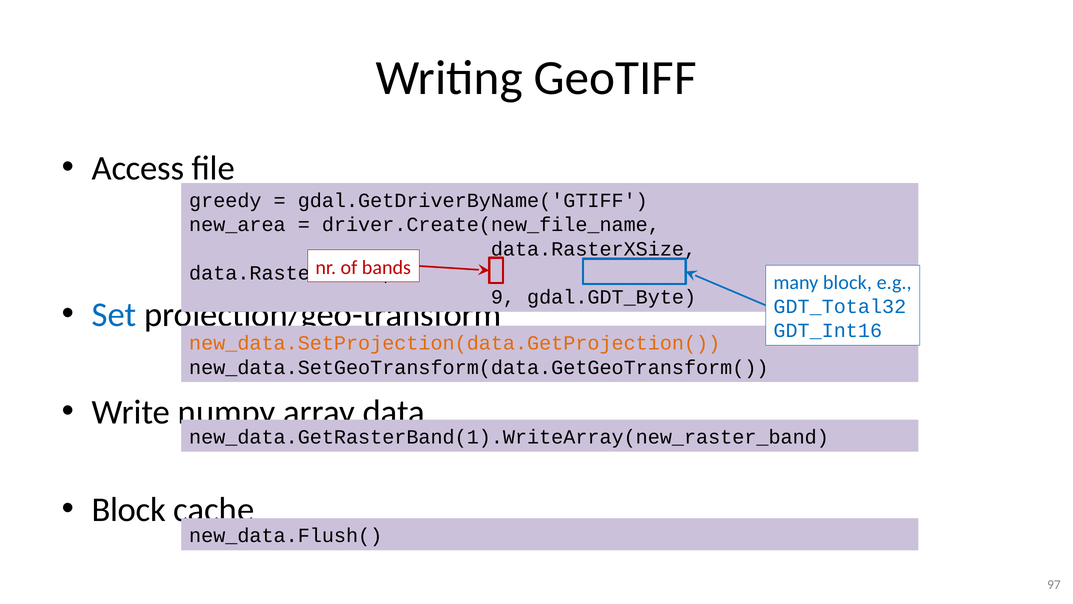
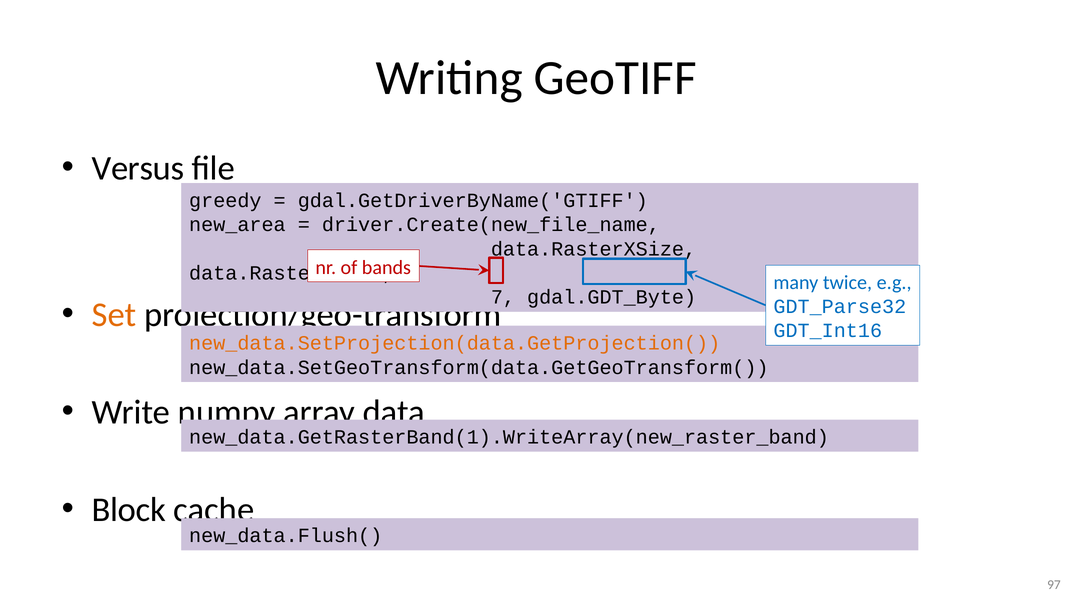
Access: Access -> Versus (138, 168)
many block: block -> twice (848, 282)
9: 9 -> 7 (503, 297)
Set colour: blue -> orange (114, 314)
GDT_Total32: GDT_Total32 -> GDT_Parse32 (840, 306)
